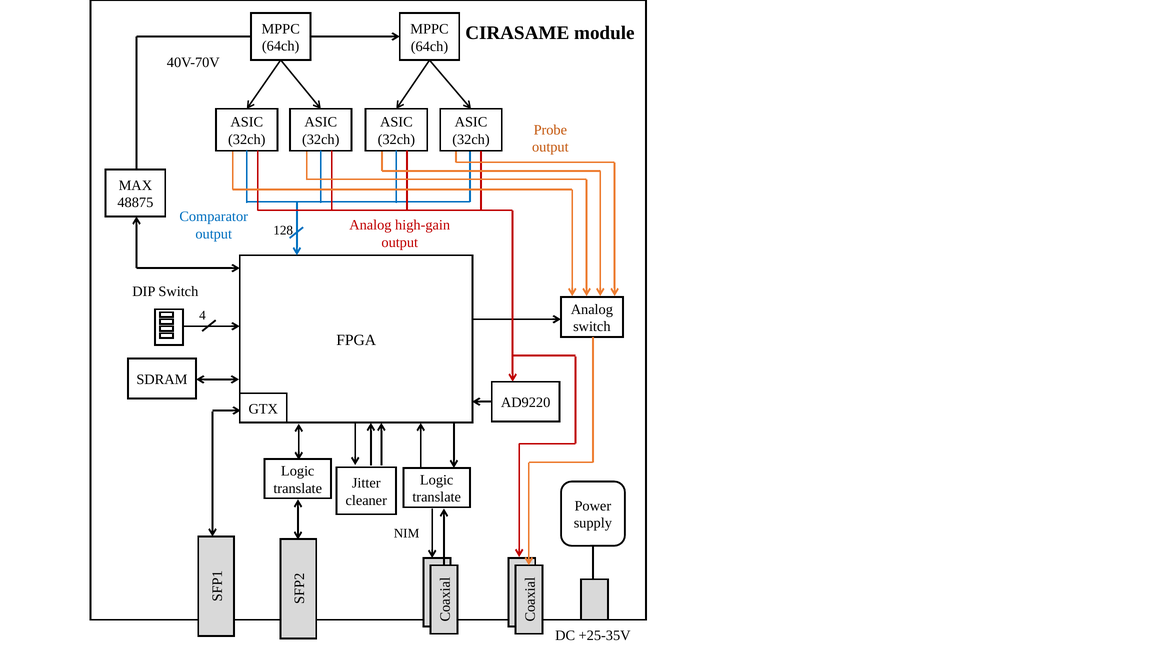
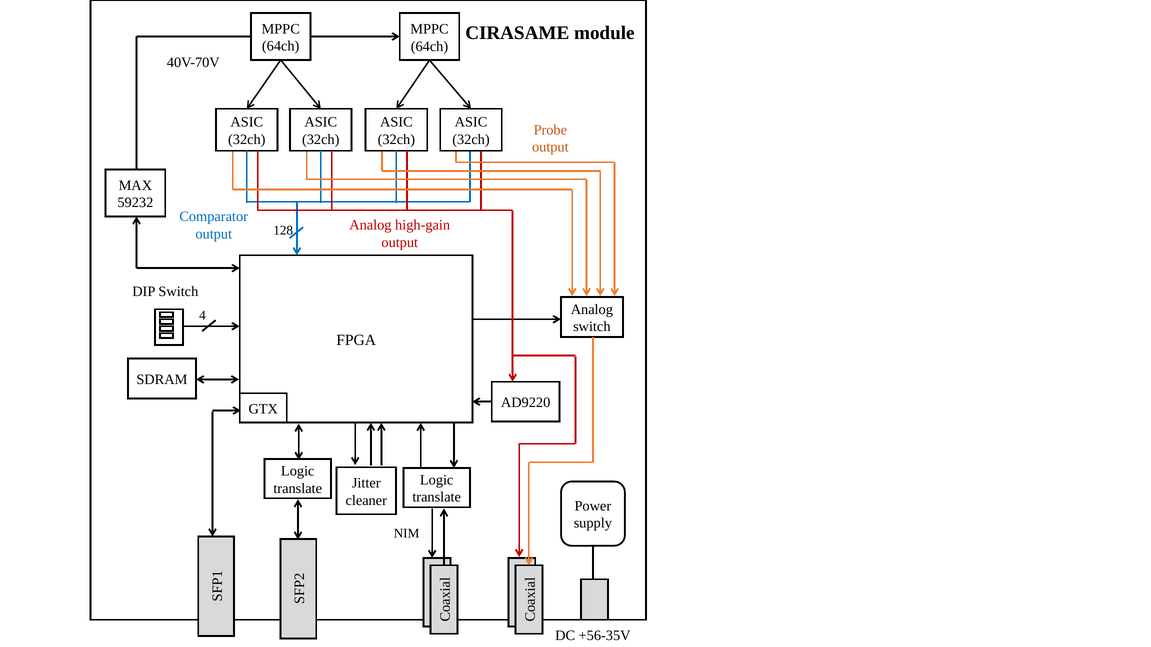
48875: 48875 -> 59232 (135, 203)
+25-35V: +25-35V -> +56-35V (605, 636)
